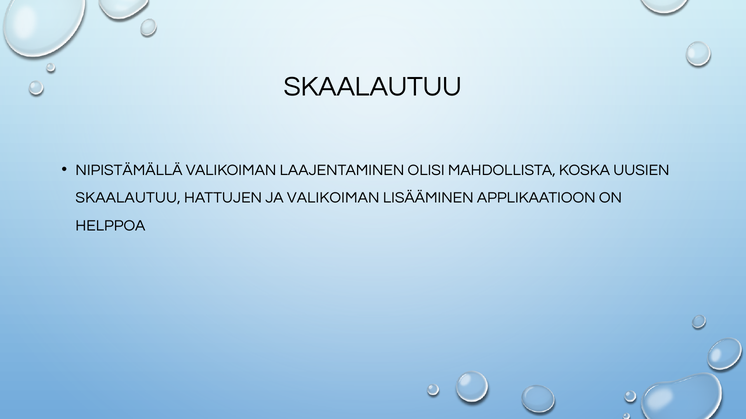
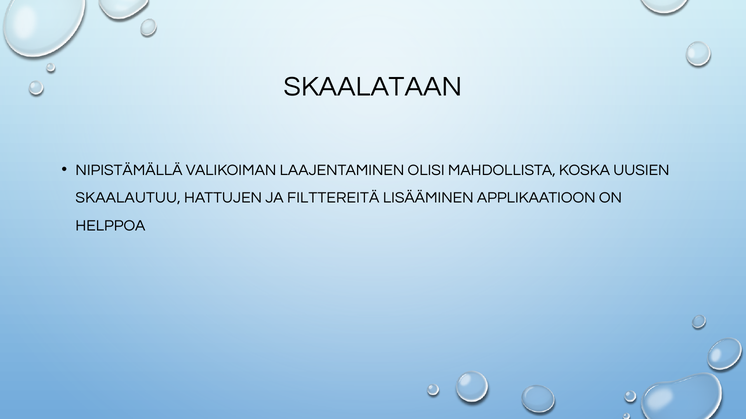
SKAALAUTUU: SKAALAUTUU -> SKAALATAAN (373, 86)
JA VALIKOIMAN: VALIKOIMAN -> FILTTEREITÄ (333, 198)
